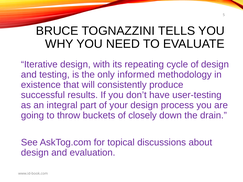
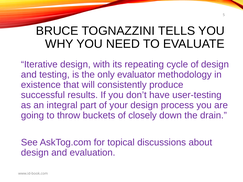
informed: informed -> evaluator (136, 75)
